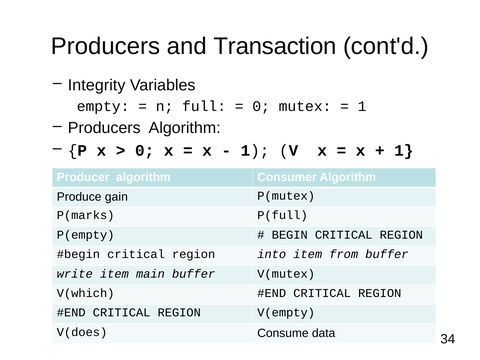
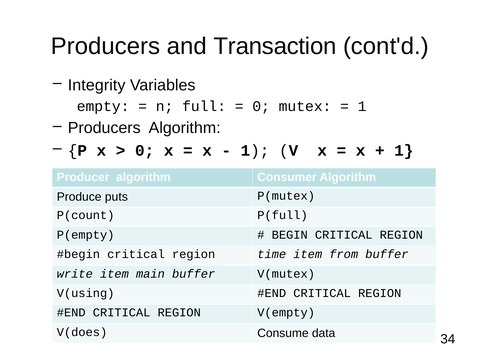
gain: gain -> puts (116, 197)
P(marks: P(marks -> P(count (86, 215)
into: into -> time (272, 254)
V(which: V(which -> V(using (86, 293)
